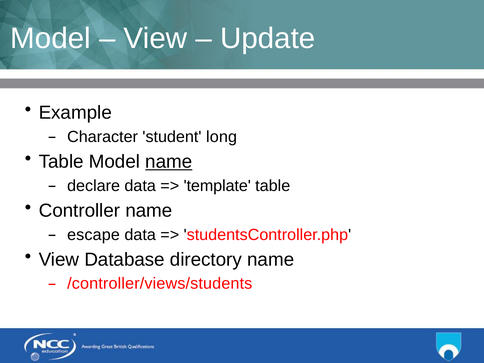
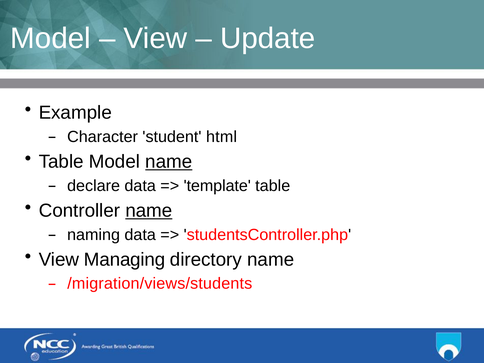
long: long -> html (222, 137)
name underline: none -> present (149, 211)
escape: escape -> naming (94, 235)
Database: Database -> Managing (125, 260)
/controller/views/students: /controller/views/students -> /migration/views/students (160, 284)
